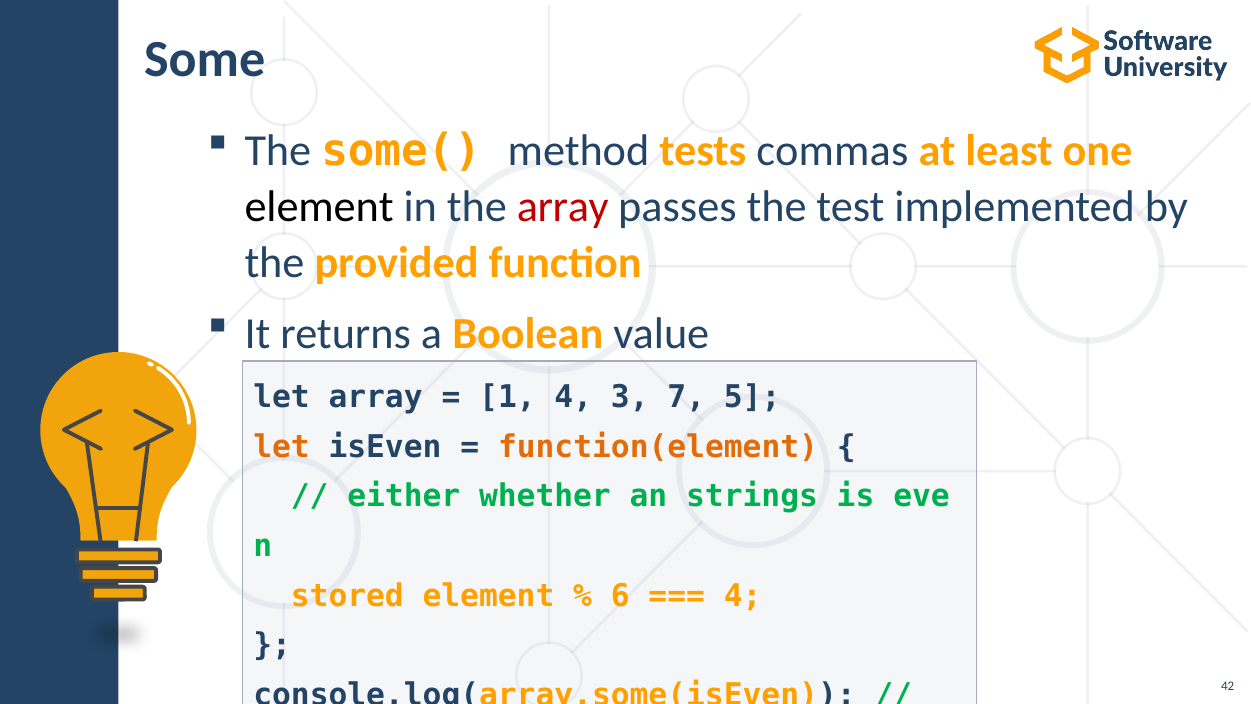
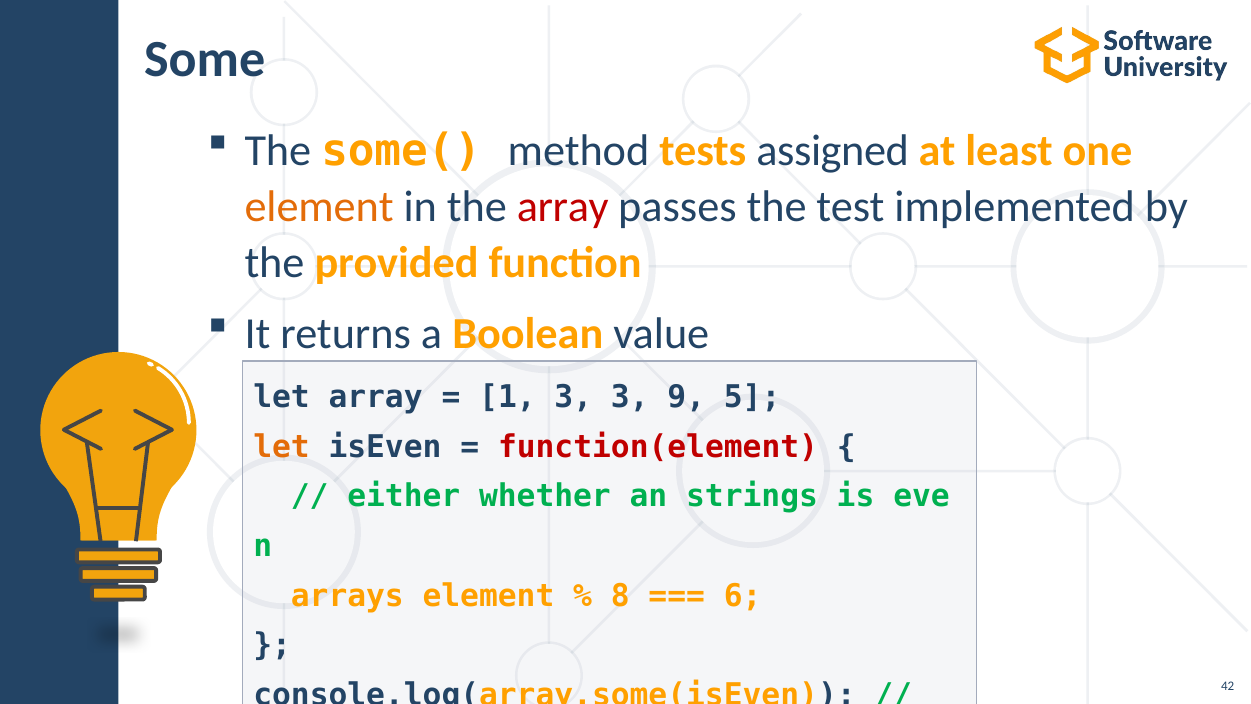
commas: commas -> assigned (833, 151)
element colour: black -> orange (319, 207)
1 4: 4 -> 3 (573, 397)
7: 7 -> 9 (686, 397)
function(element colour: orange -> red (658, 447)
stored: stored -> arrays (347, 596)
6: 6 -> 8 (620, 596)
4: 4 -> 6 (743, 596)
